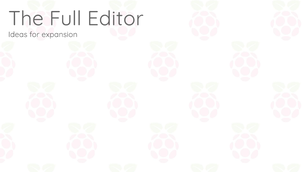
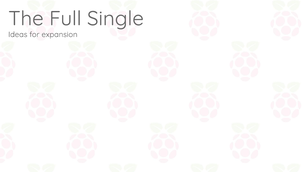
Editor: Editor -> Single (115, 19)
